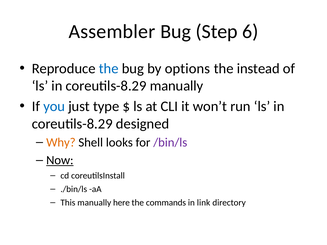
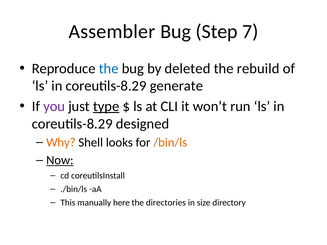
6: 6 -> 7 (250, 32)
options: options -> deleted (188, 69)
instead: instead -> rebuild (258, 69)
coreutils-8.29 manually: manually -> generate (176, 86)
you colour: blue -> purple (54, 106)
type underline: none -> present (106, 106)
/bin/ls colour: purple -> orange (170, 143)
commands: commands -> directories (166, 203)
link: link -> size (204, 203)
